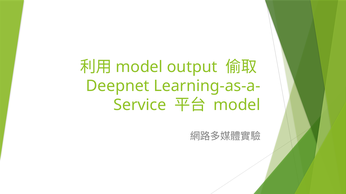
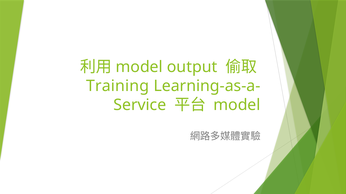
Deepnet: Deepnet -> Training (118, 86)
